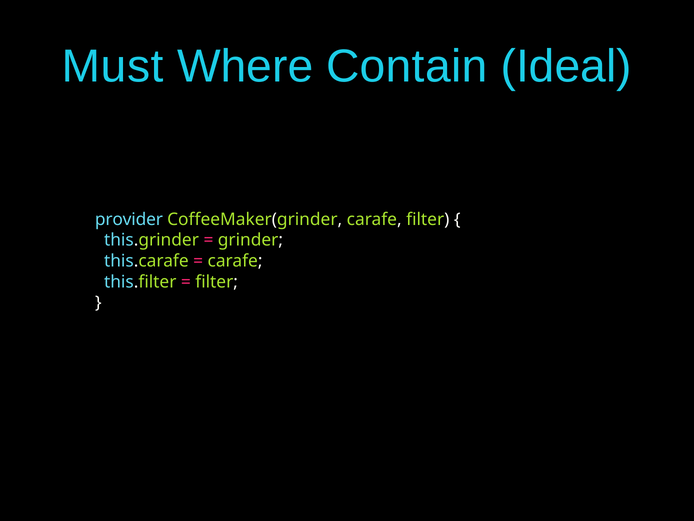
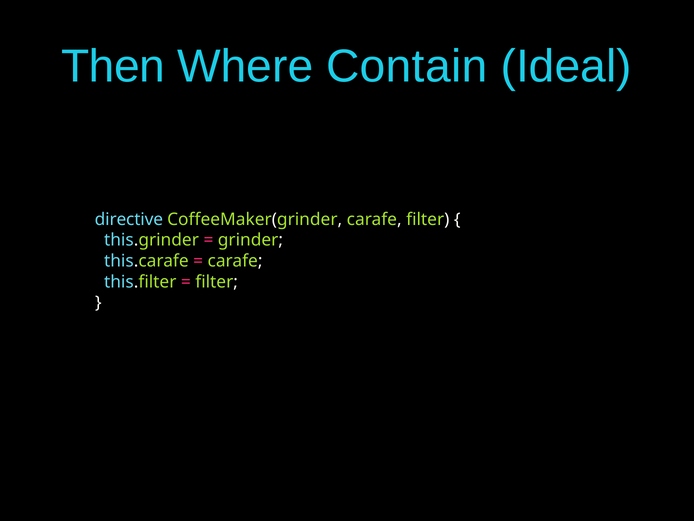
Must: Must -> Then (113, 67)
provider: provider -> directive (129, 219)
